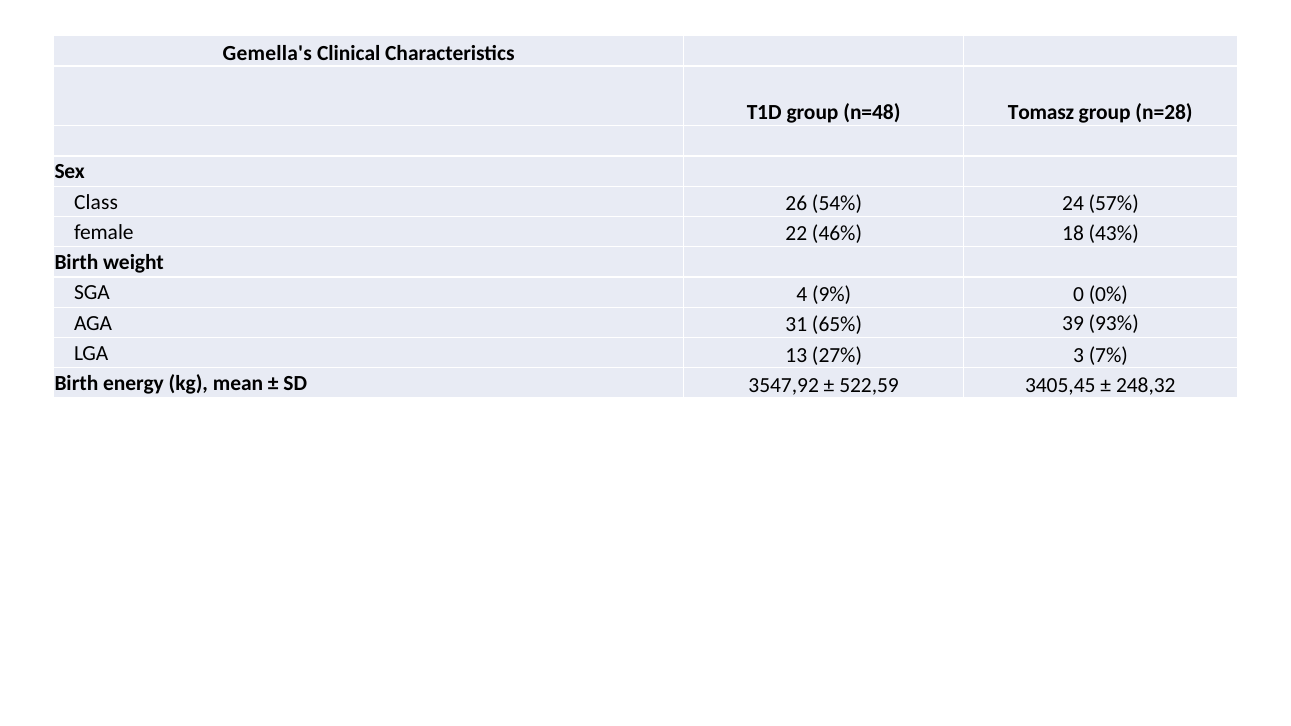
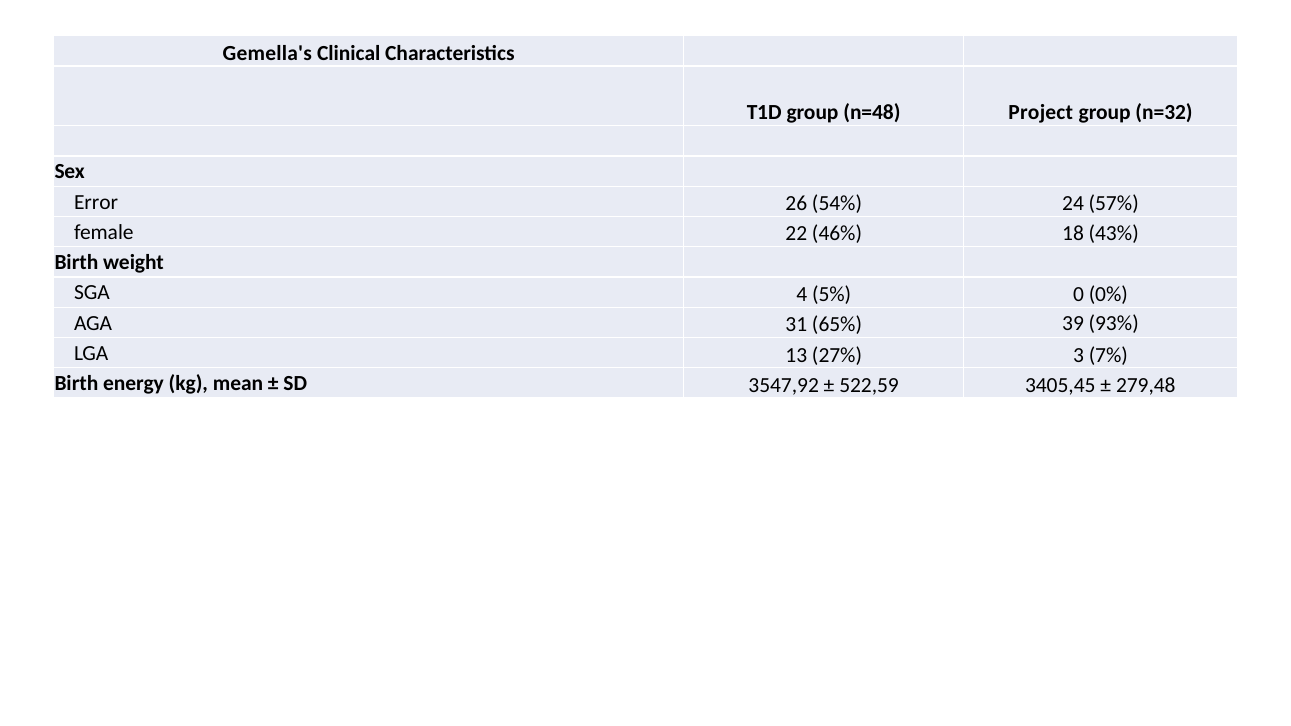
Tomasz: Tomasz -> Project (1041, 113)
n=28: n=28 -> n=32 (1164, 113)
Class: Class -> Error (96, 202)
9%: 9% -> 5% (832, 294)
248,32: 248,32 -> 279,48 (1146, 385)
